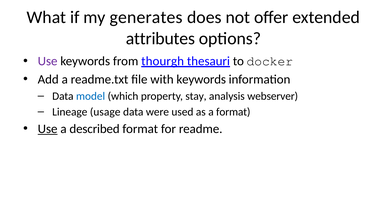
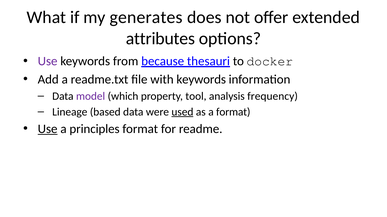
thourgh: thourgh -> because (163, 61)
model colour: blue -> purple (91, 96)
stay: stay -> tool (196, 96)
webserver: webserver -> frequency (273, 96)
usage: usage -> based (105, 112)
used underline: none -> present (182, 112)
described: described -> principles (95, 129)
